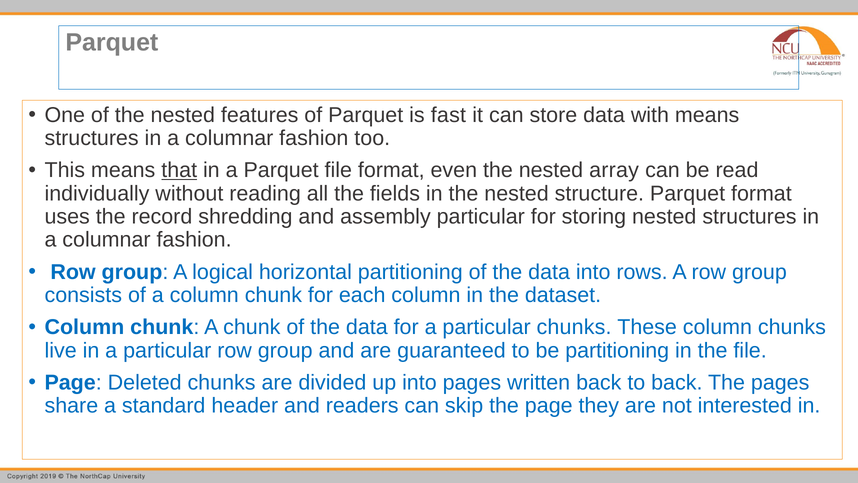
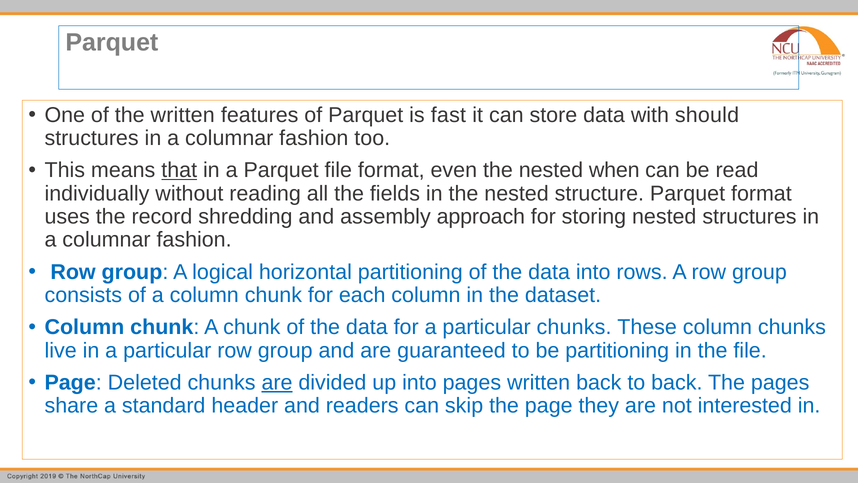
of the nested: nested -> written (183, 115)
with means: means -> should (707, 115)
array: array -> when (614, 170)
assembly particular: particular -> approach (481, 217)
are underline: none -> present (277, 382)
